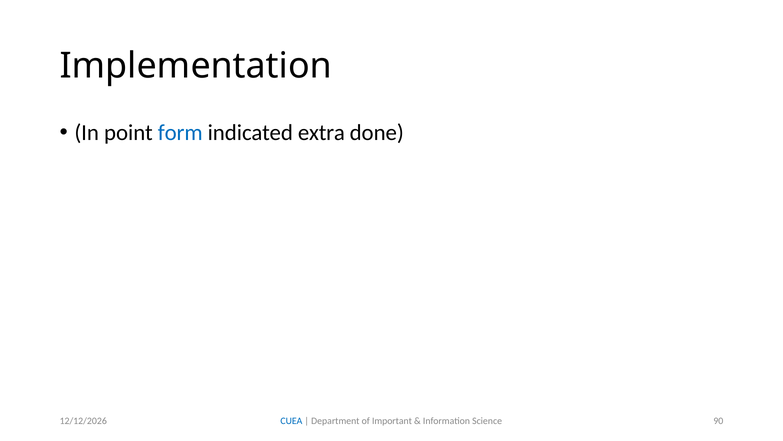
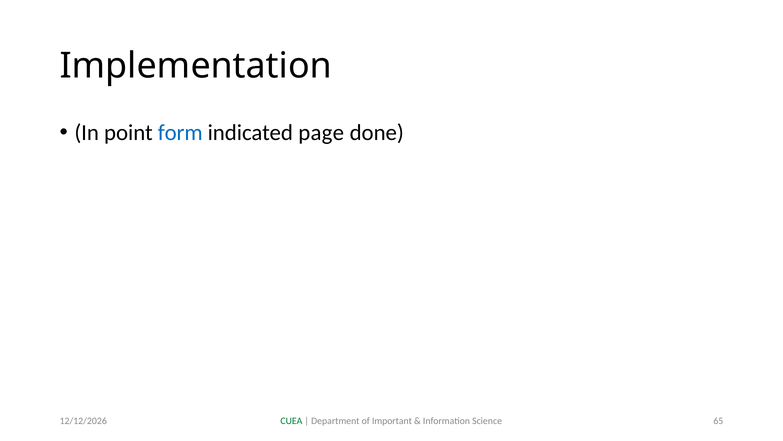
extra: extra -> page (321, 132)
CUEA colour: blue -> green (291, 421)
90: 90 -> 65 (718, 421)
